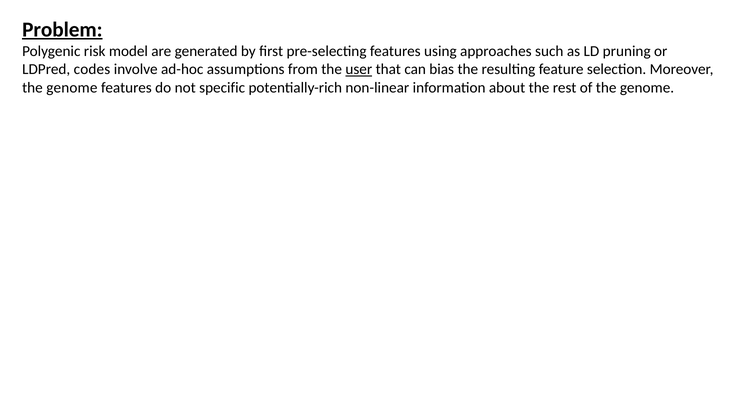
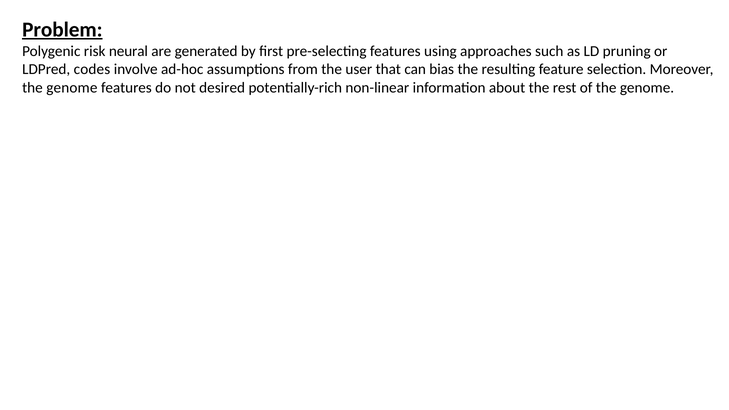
model: model -> neural (128, 51)
user underline: present -> none (359, 69)
specific: specific -> desired (222, 88)
